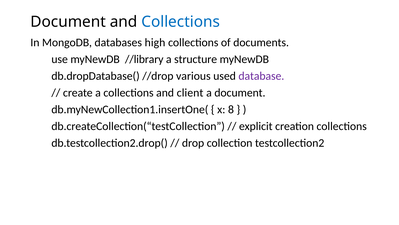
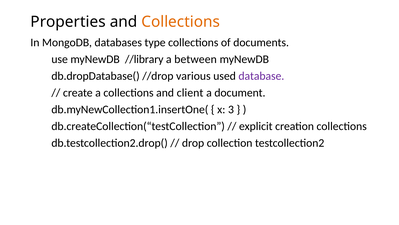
Document: Document -> Properties (68, 22)
Collections colour: blue -> orange (181, 22)
high: high -> type (155, 42)
structure: structure -> between (196, 59)
8: 8 -> 3 (231, 109)
